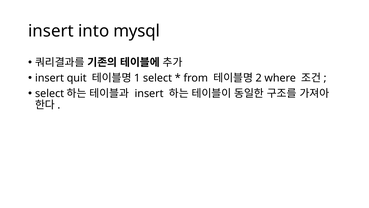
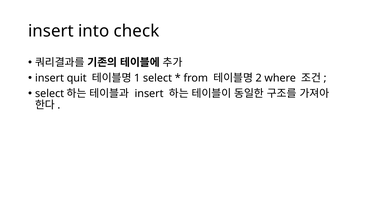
mysql: mysql -> check (136, 31)
